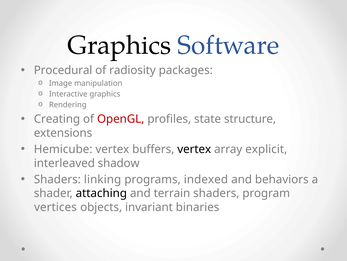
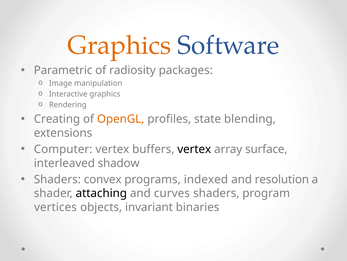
Graphics colour: black -> orange (119, 45)
Procedural: Procedural -> Parametric (63, 70)
OpenGL colour: red -> orange (121, 119)
structure: structure -> blending (250, 119)
Hemicube: Hemicube -> Computer (63, 149)
explicit: explicit -> surface (266, 149)
linking: linking -> convex (103, 179)
behaviors: behaviors -> resolution (282, 179)
terrain: terrain -> curves (172, 193)
